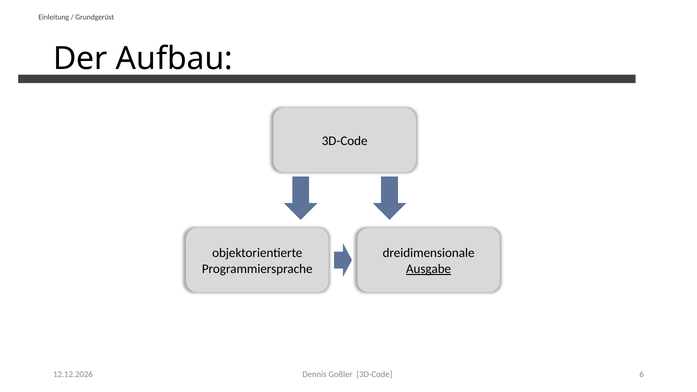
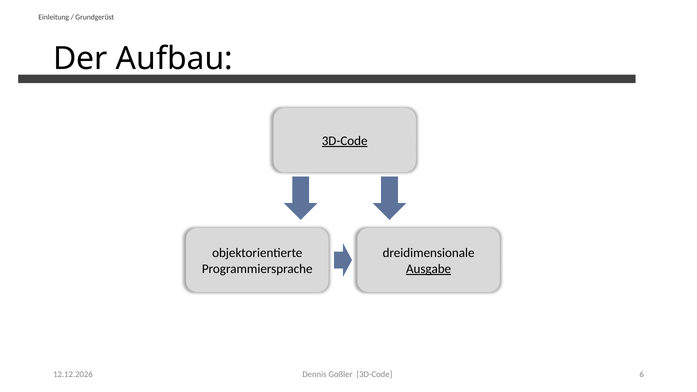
3D-Code underline: none -> present (345, 141)
